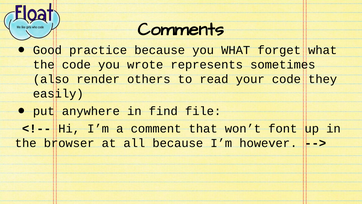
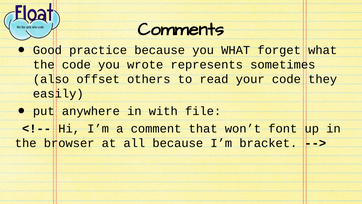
render: render -> offset (98, 79)
find: find -> with (163, 111)
however: however -> bracket (268, 143)
